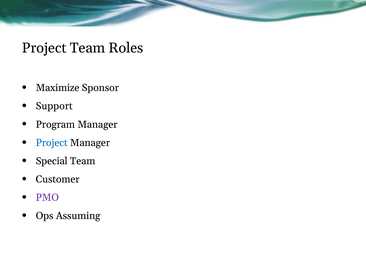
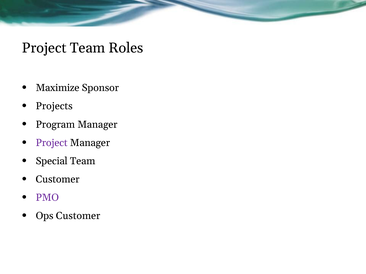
Support: Support -> Projects (54, 106)
Project colour: blue -> purple (52, 143)
Ops Assuming: Assuming -> Customer (78, 216)
